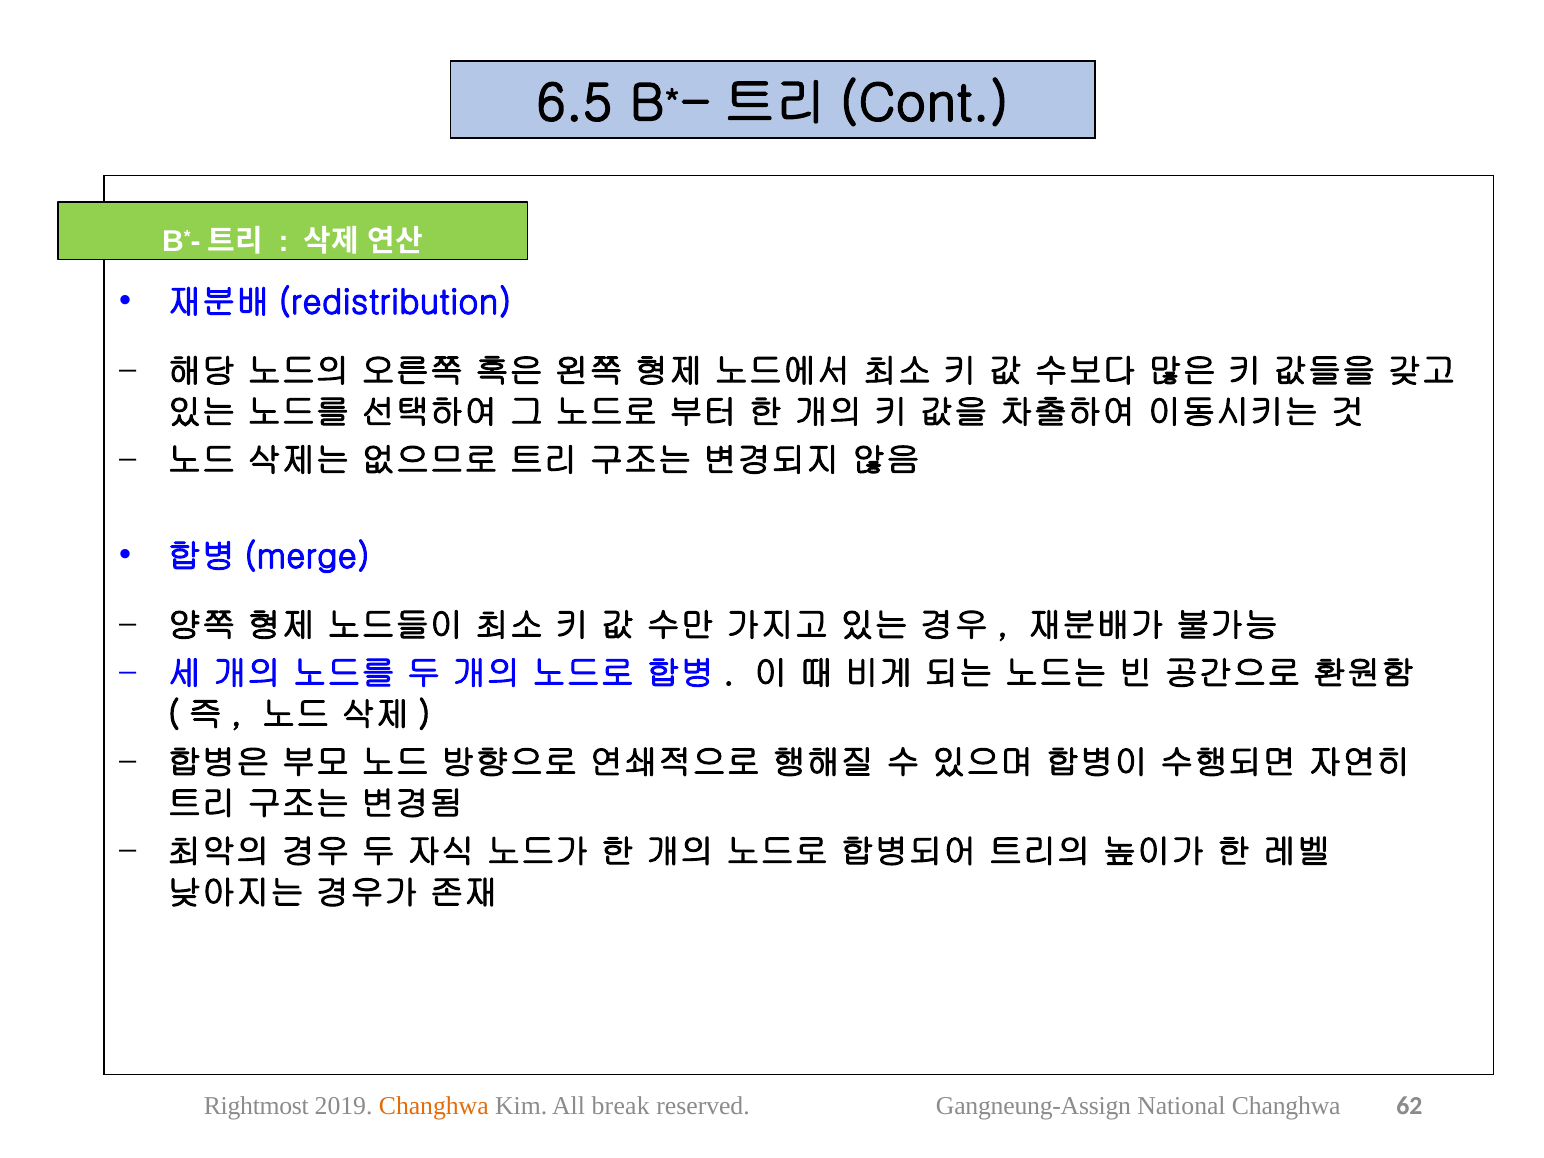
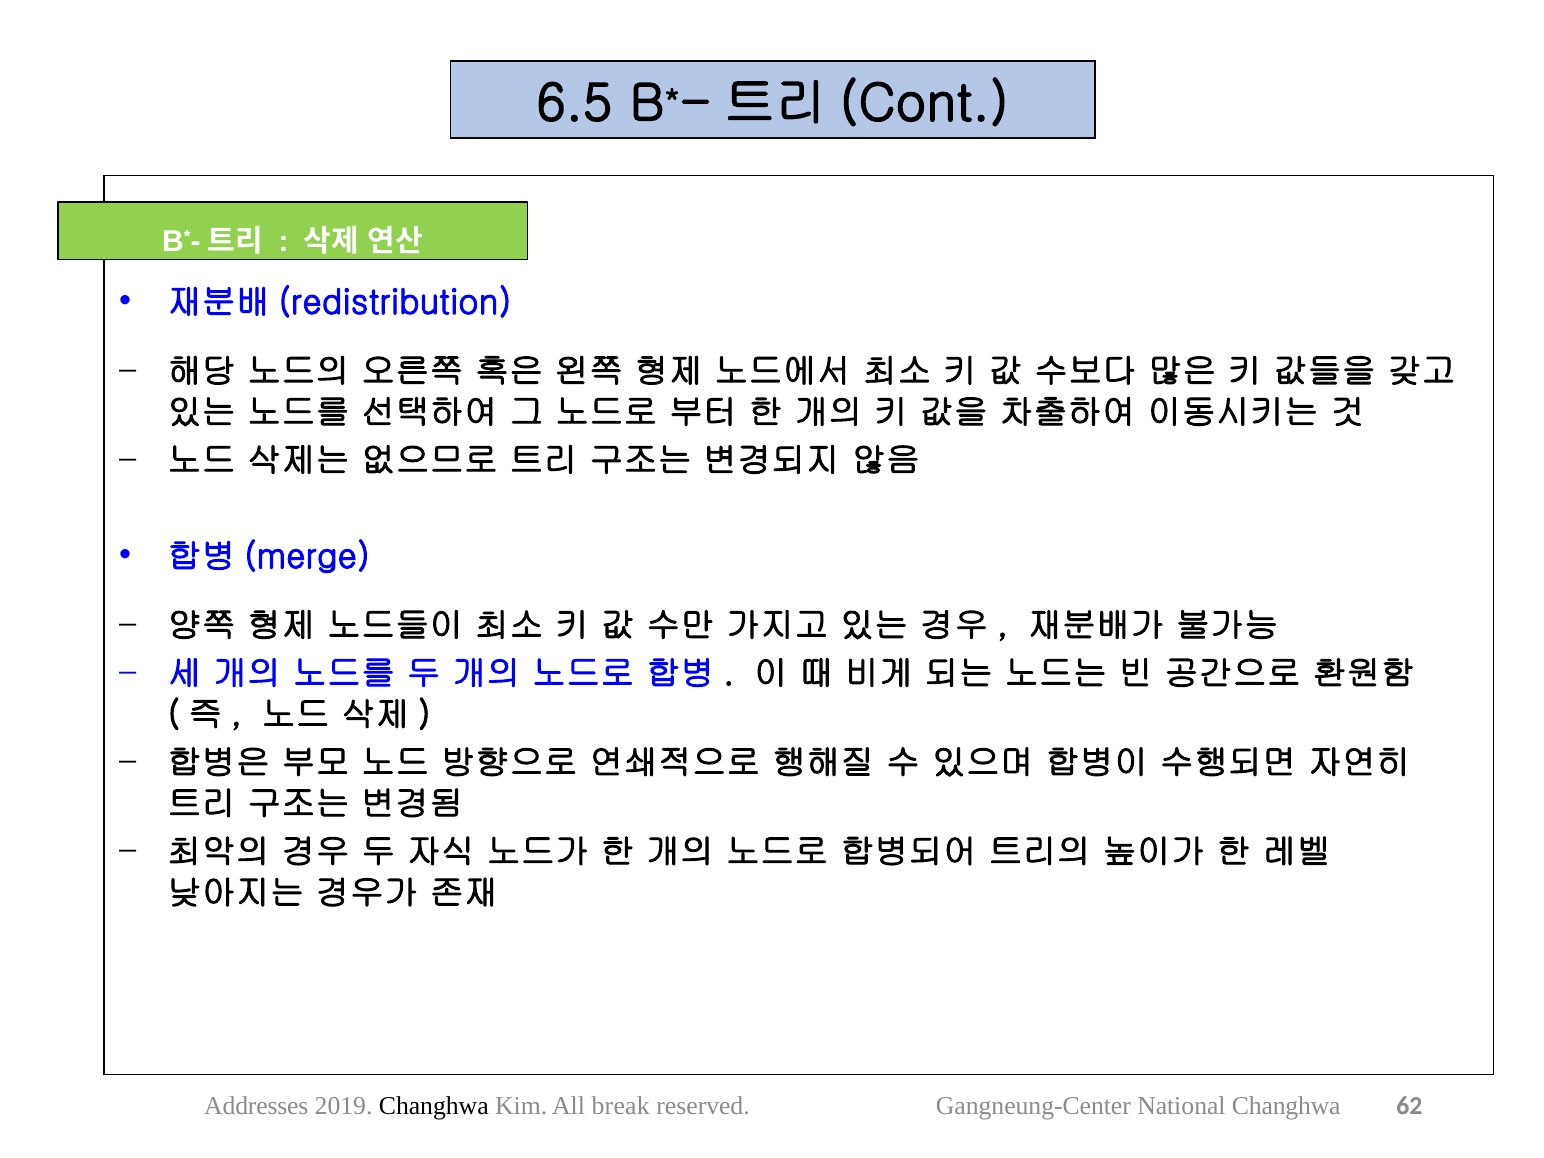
Rightmost: Rightmost -> Addresses (256, 1106)
Changhwa colour: orange -> black (434, 1106)
Gangneung-Assign: Gangneung-Assign -> Gangneung-Center (1033, 1106)
